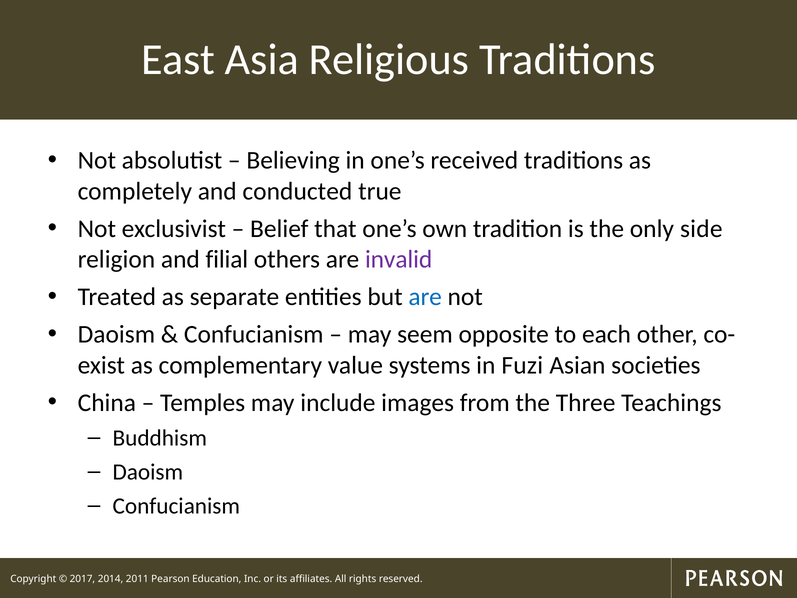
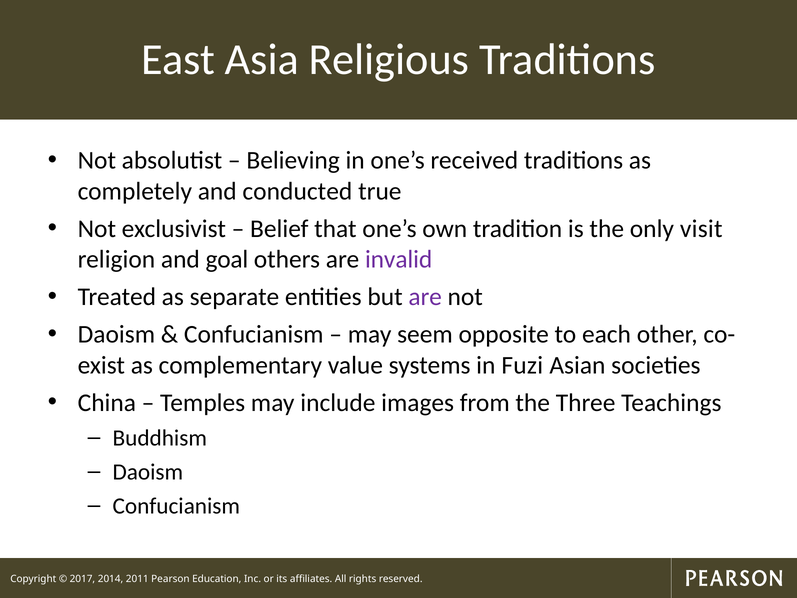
side: side -> visit (701, 229)
filial: filial -> goal (227, 259)
are colour: blue -> purple (425, 297)
